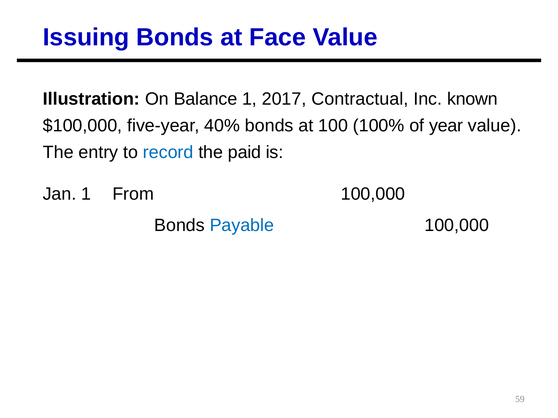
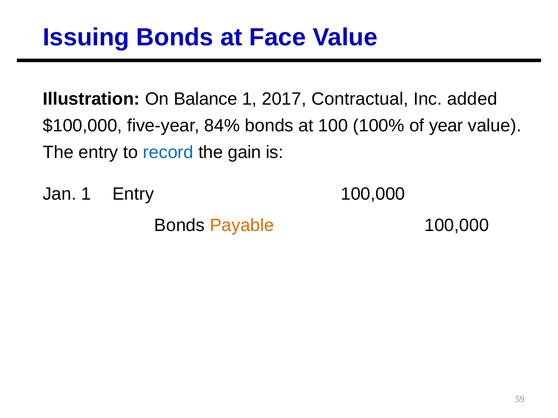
known: known -> added (472, 99)
40%: 40% -> 84% (222, 126)
paid: paid -> gain (245, 152)
1 From: From -> Entry (133, 194)
Payable colour: blue -> orange (242, 226)
